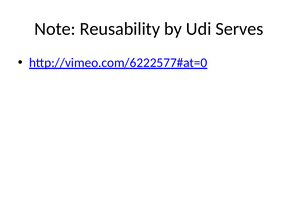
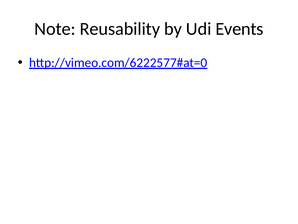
Serves: Serves -> Events (239, 29)
